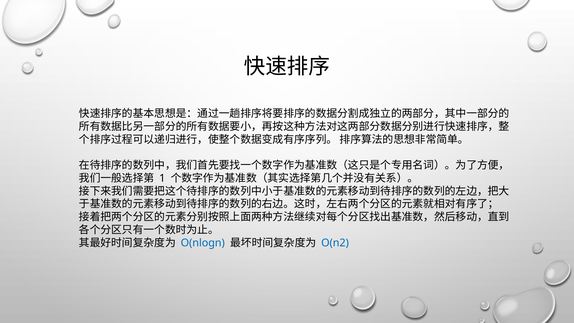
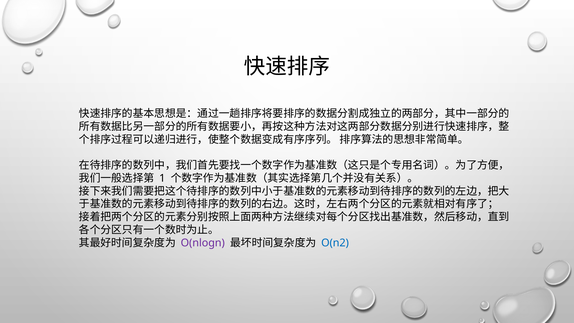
O(nlogn colour: blue -> purple (203, 243)
